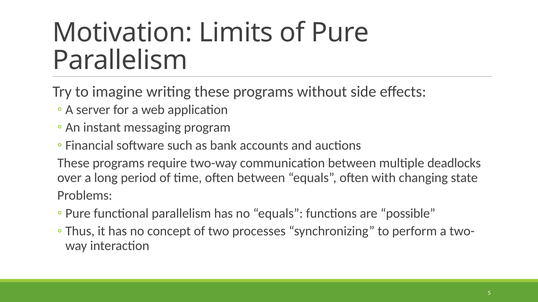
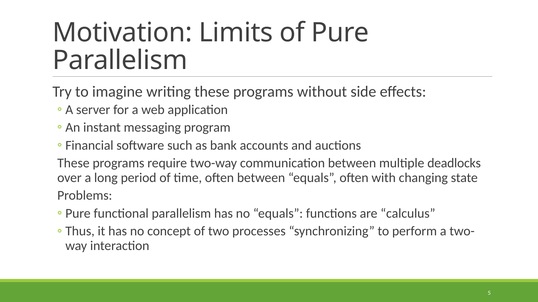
possible: possible -> calculus (408, 214)
